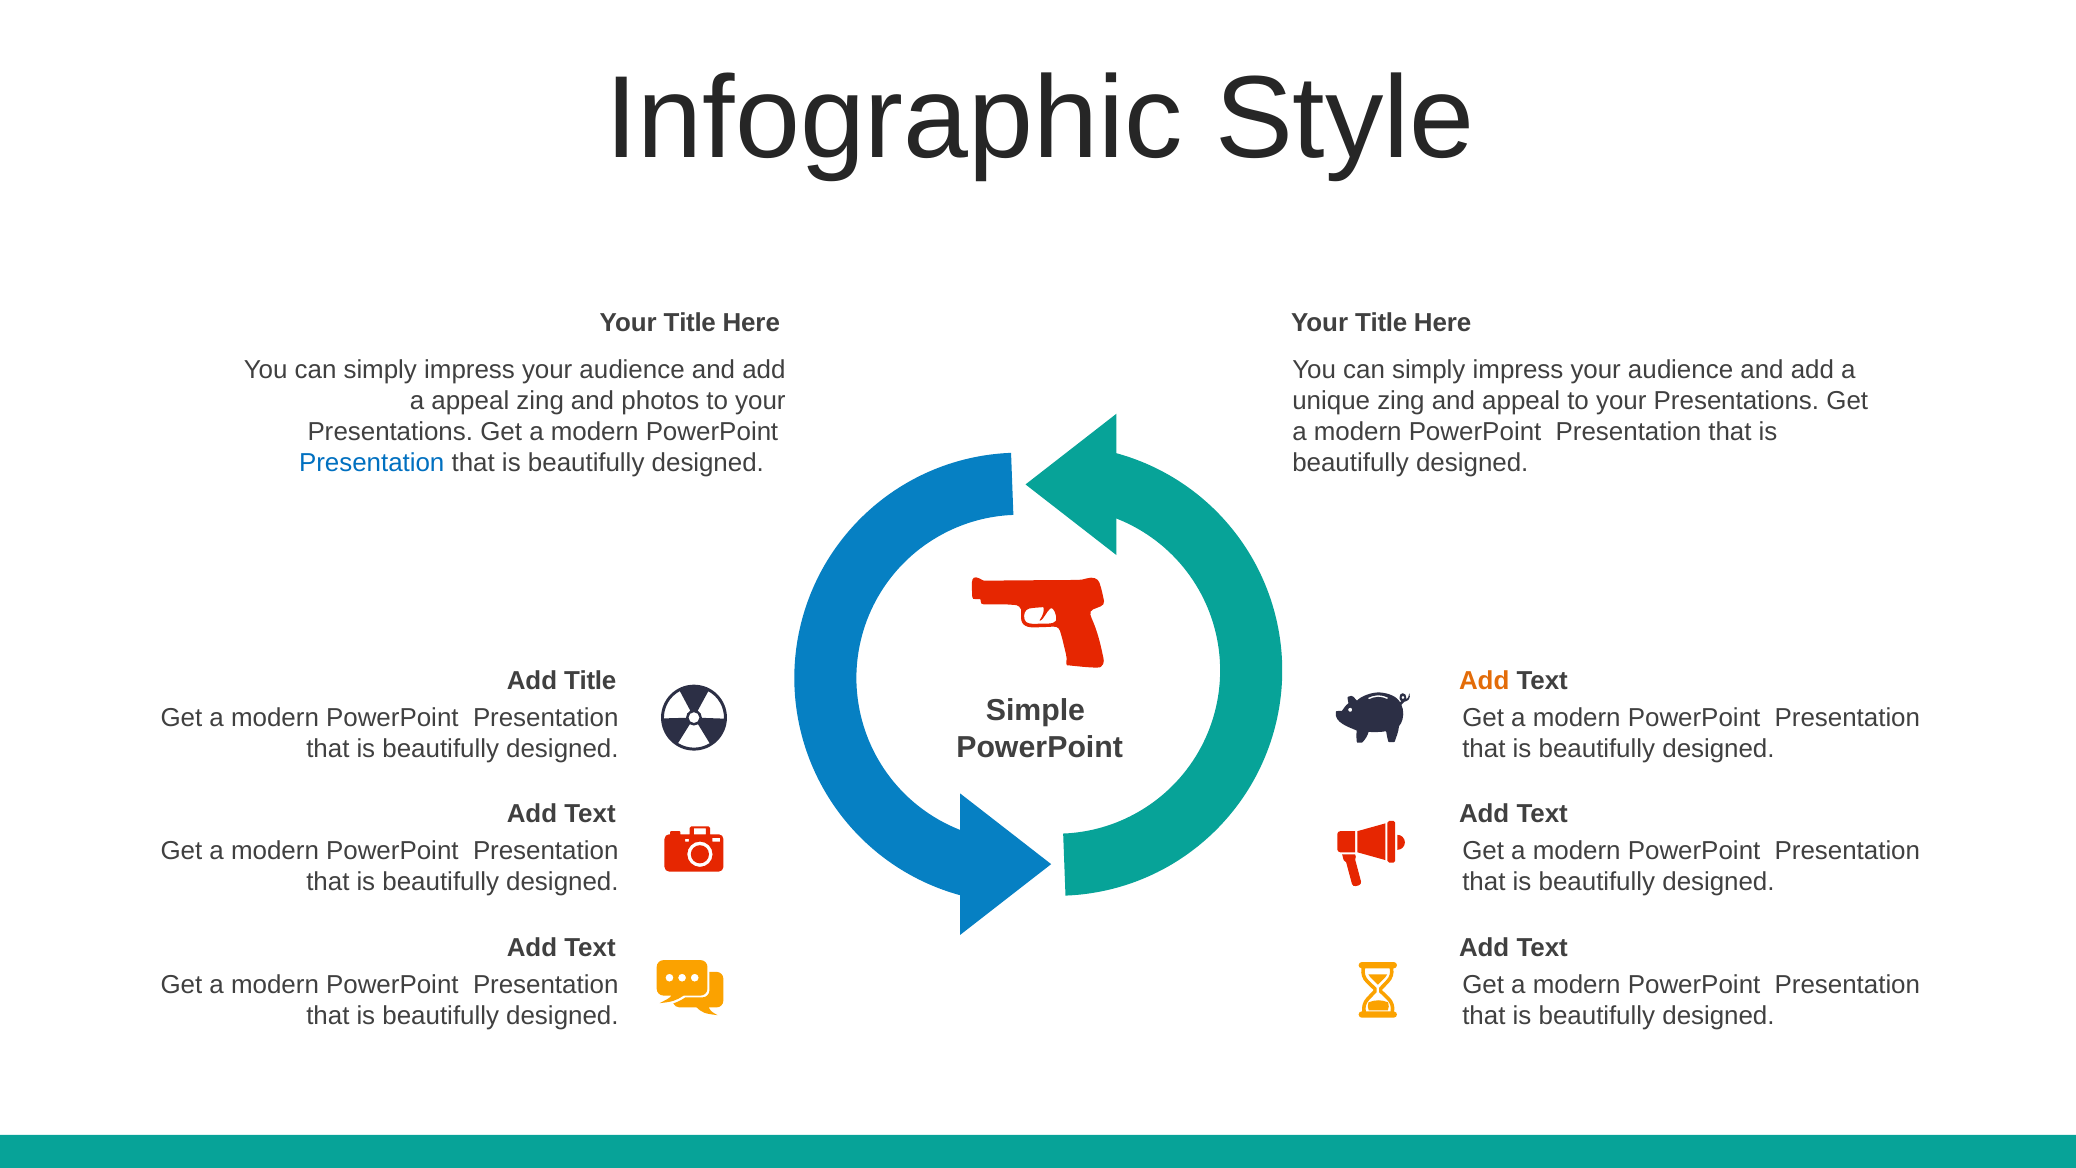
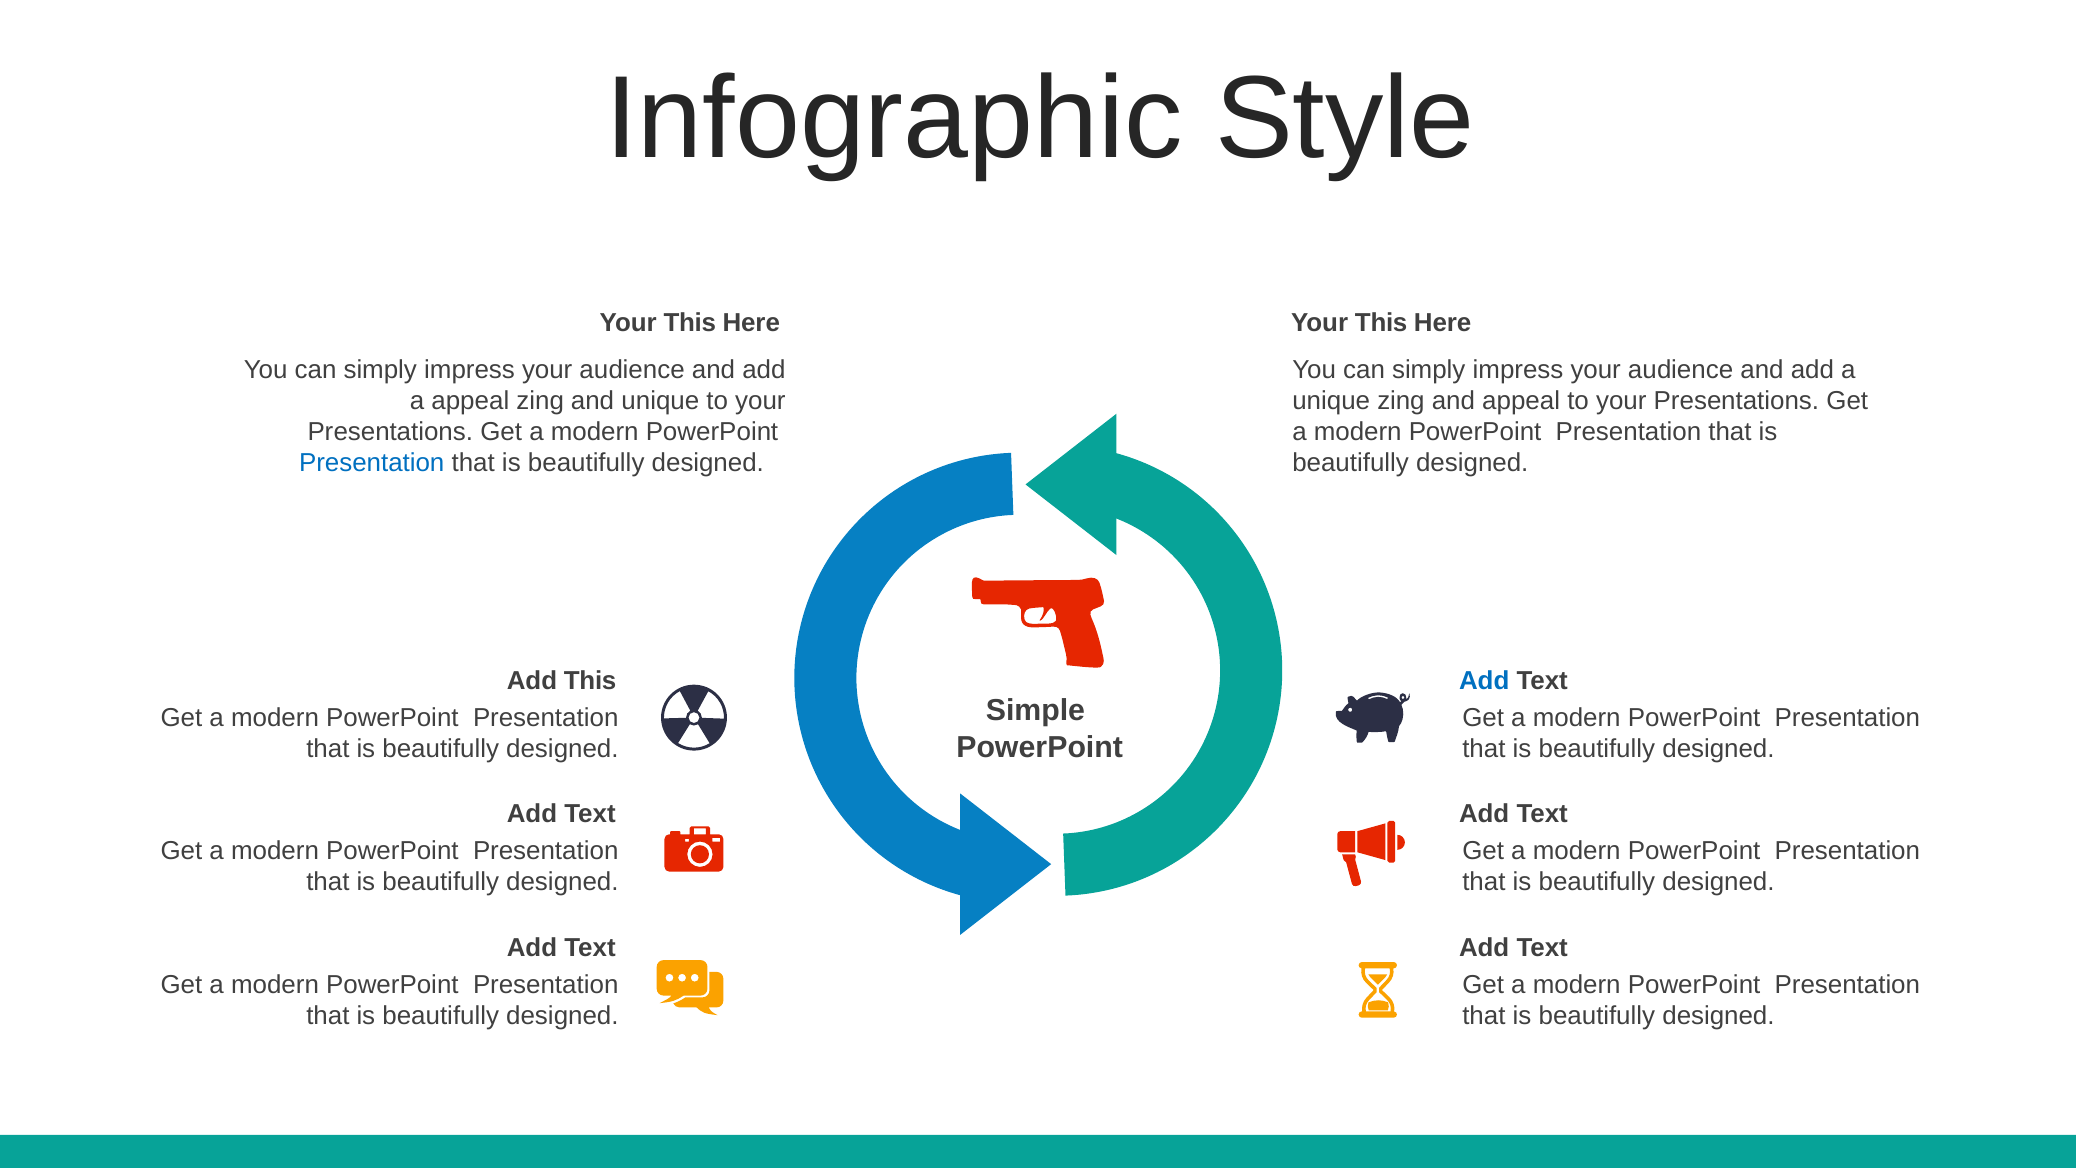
Title: Title -> This (690, 322)
Title: Title -> This (1381, 322)
and photos: photos -> unique (660, 401)
Add Title: Title -> This (590, 680)
Add colour: orange -> blue (1484, 680)
